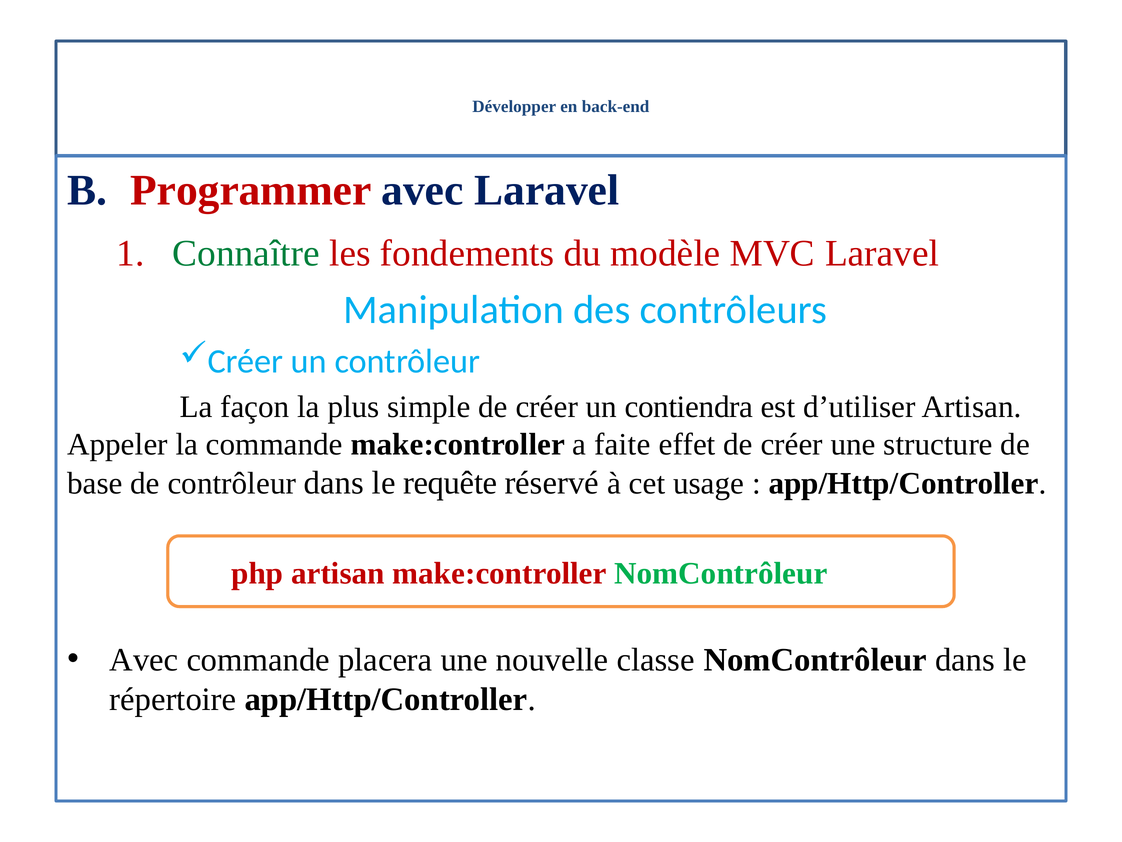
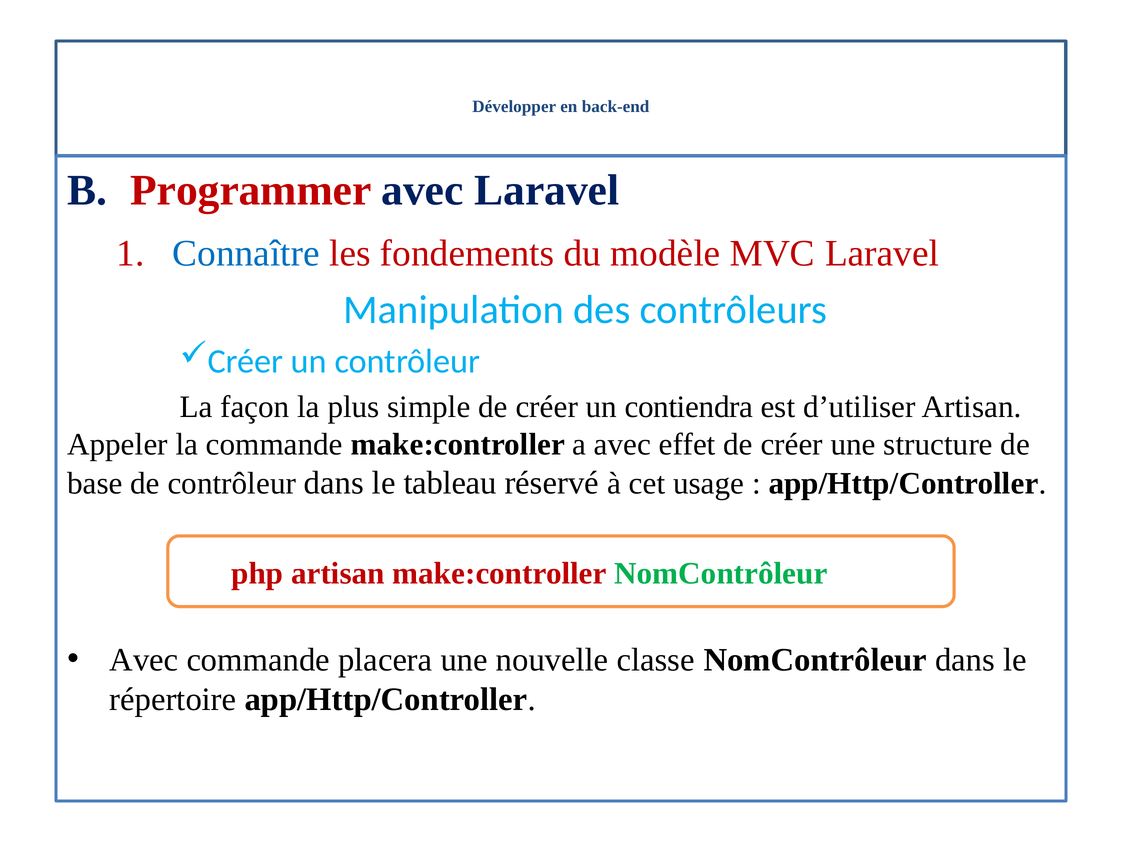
Connaître colour: green -> blue (246, 253)
a faite: faite -> avec (623, 444)
requête: requête -> tableau (450, 483)
